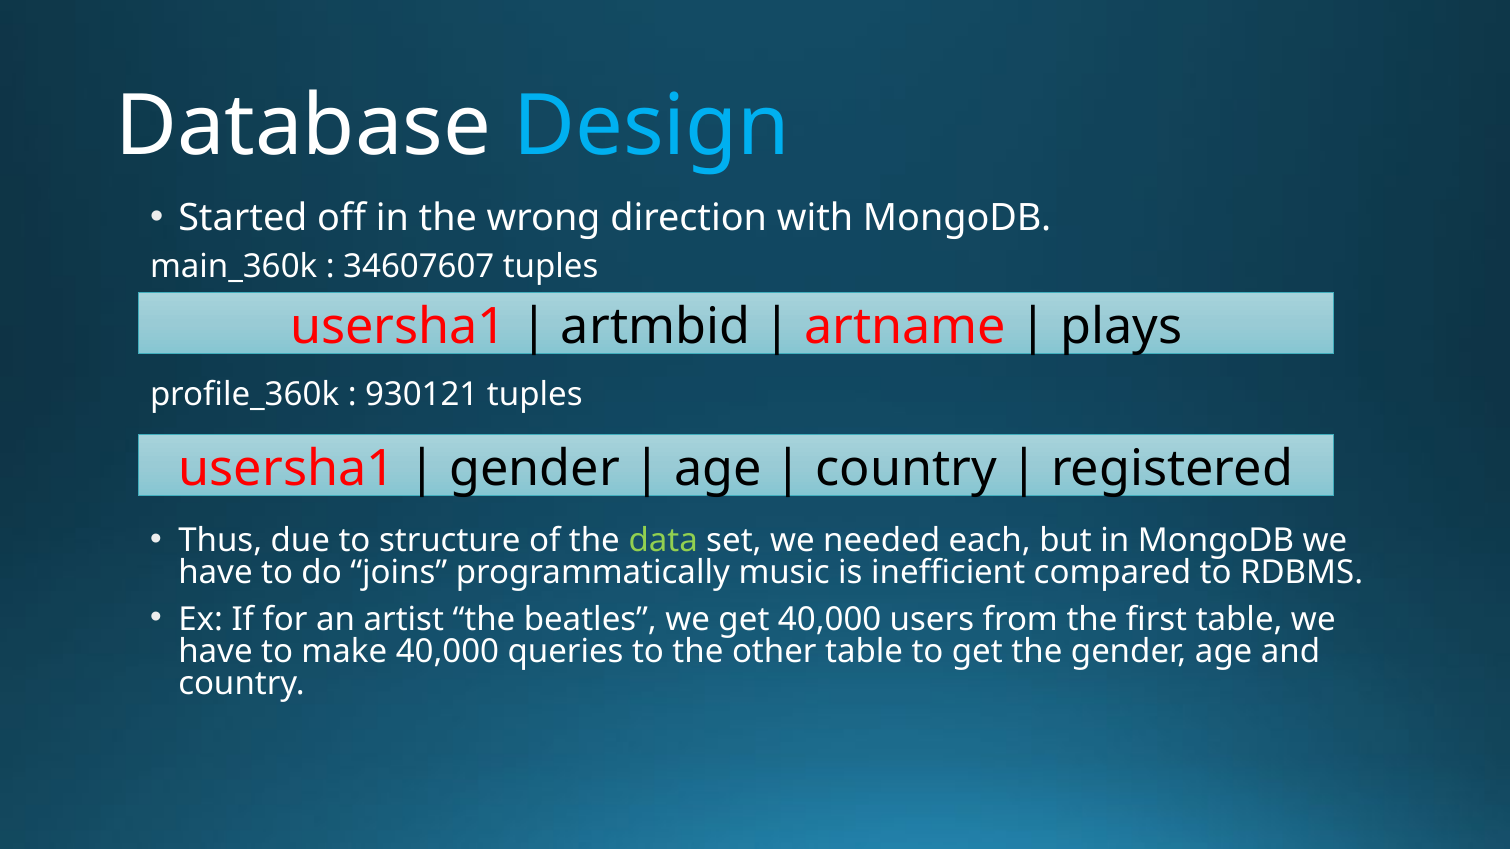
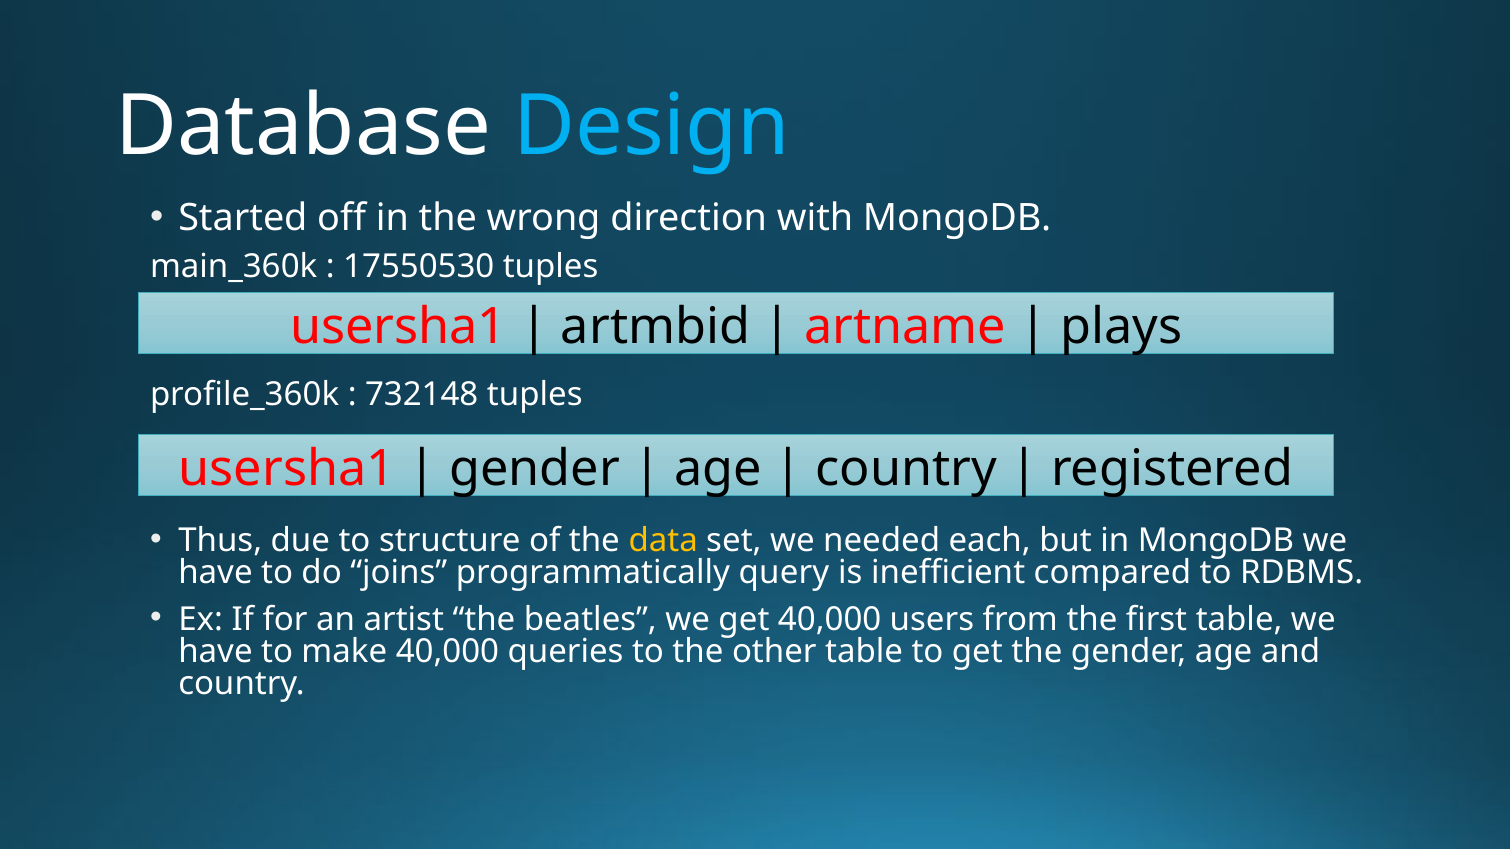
34607607: 34607607 -> 17550530 (419, 267)
930121: 930121 -> 732148 (422, 395)
data colour: light green -> yellow (663, 541)
music: music -> query (784, 573)
